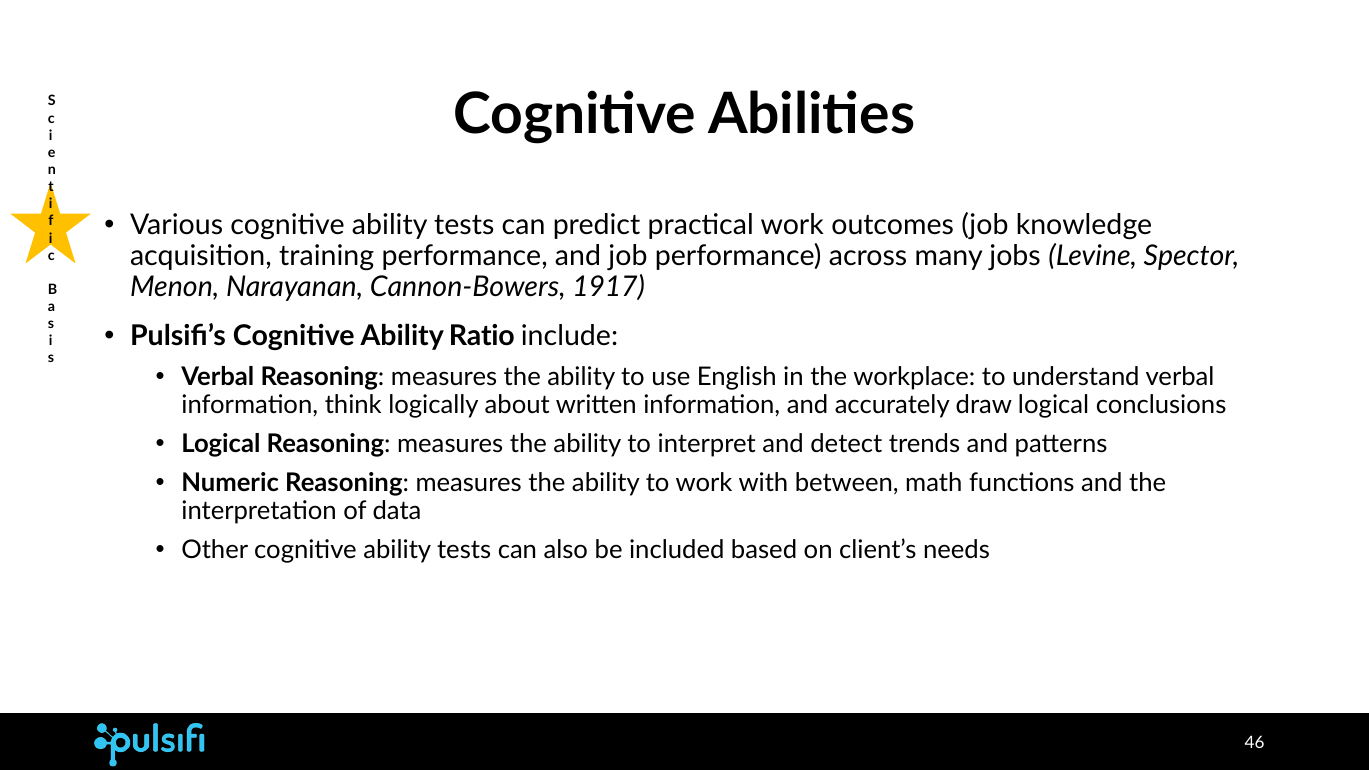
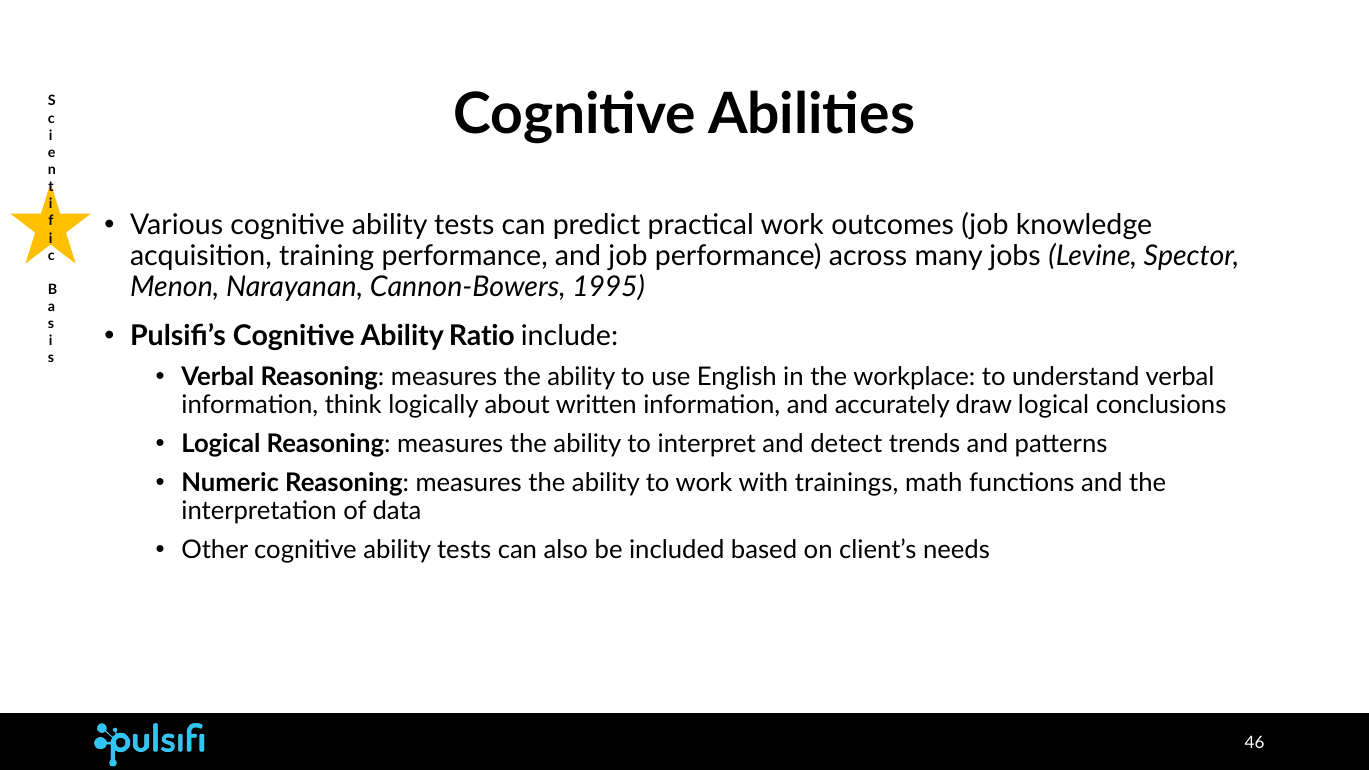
1917: 1917 -> 1995 (609, 287)
between: between -> trainings (847, 483)
